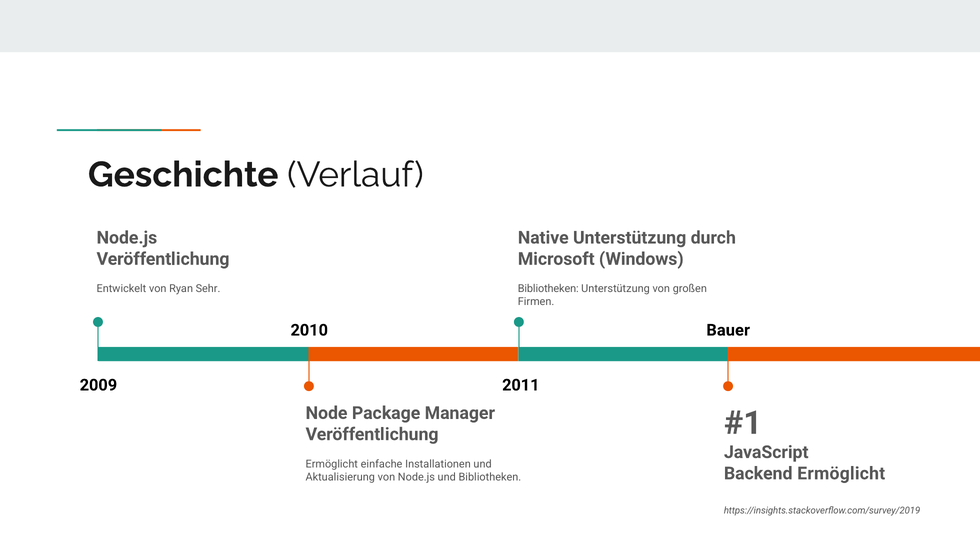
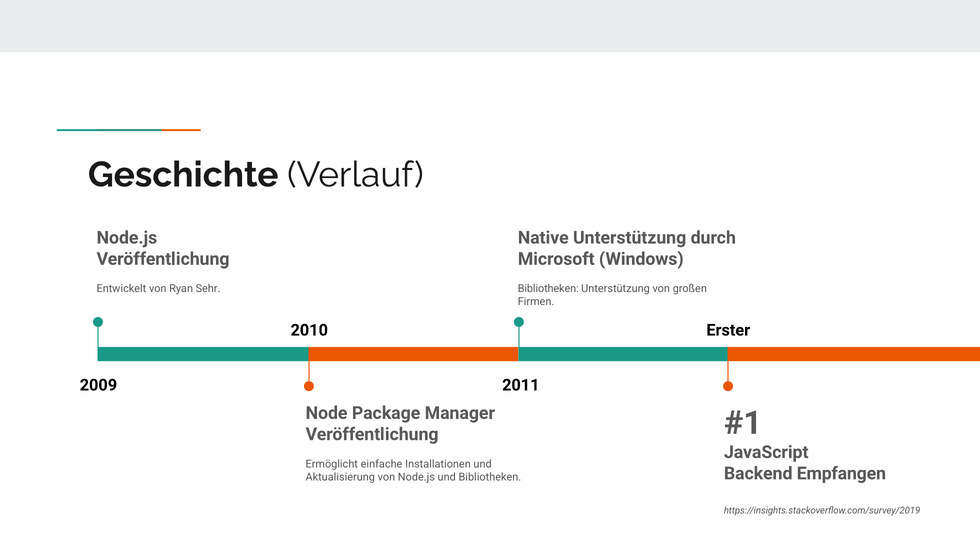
Bauer: Bauer -> Erster (728, 330)
Backend Ermöglicht: Ermöglicht -> Empfangen (841, 474)
